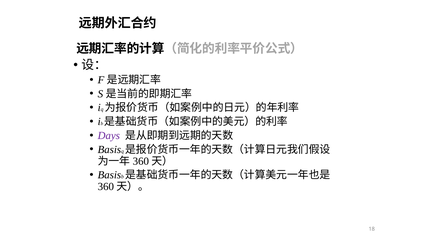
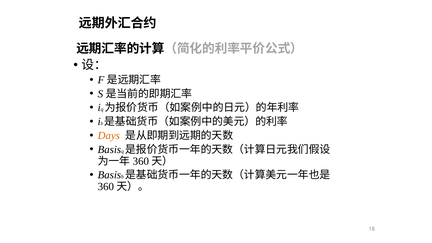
Days colour: purple -> orange (109, 136)
